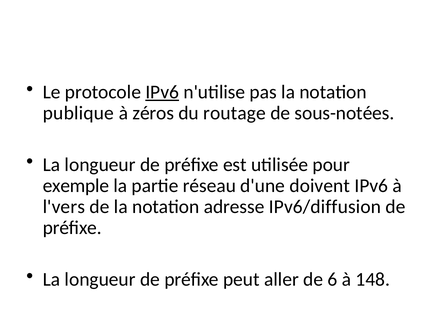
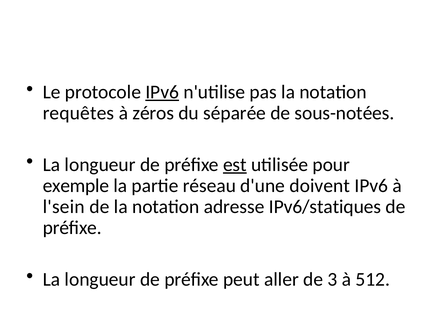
publique: publique -> requêtes (78, 113)
routage: routage -> séparée (235, 113)
est underline: none -> present (235, 164)
l'vers: l'vers -> l'sein (64, 206)
IPv6/diffusion: IPv6/diffusion -> IPv6/statiques (325, 206)
6: 6 -> 3 (332, 279)
148: 148 -> 512 (373, 279)
